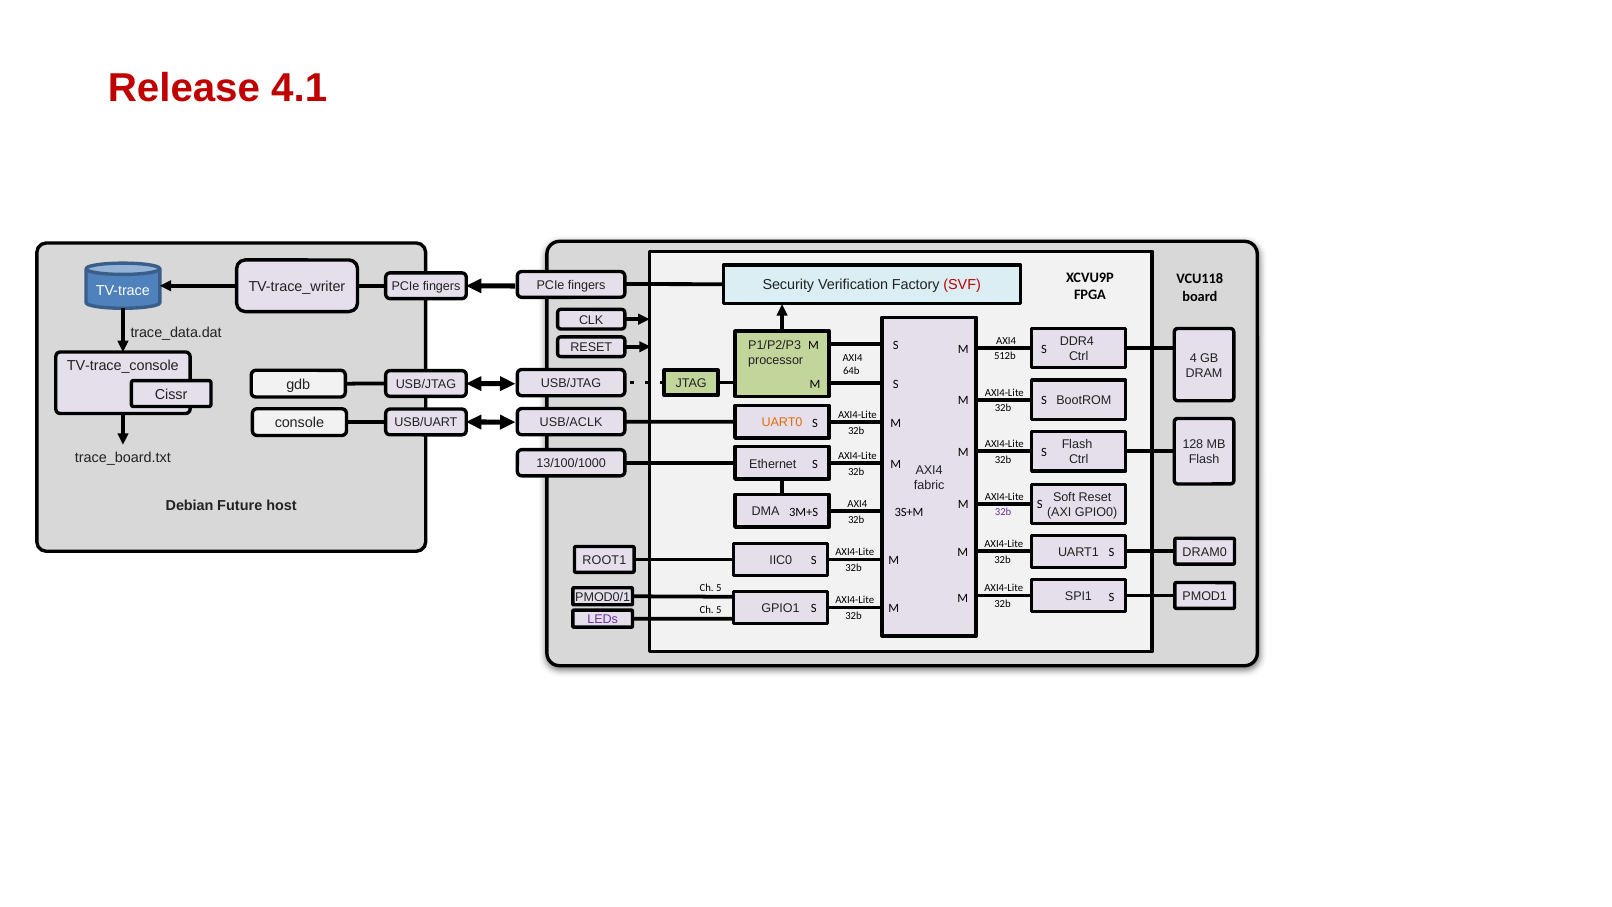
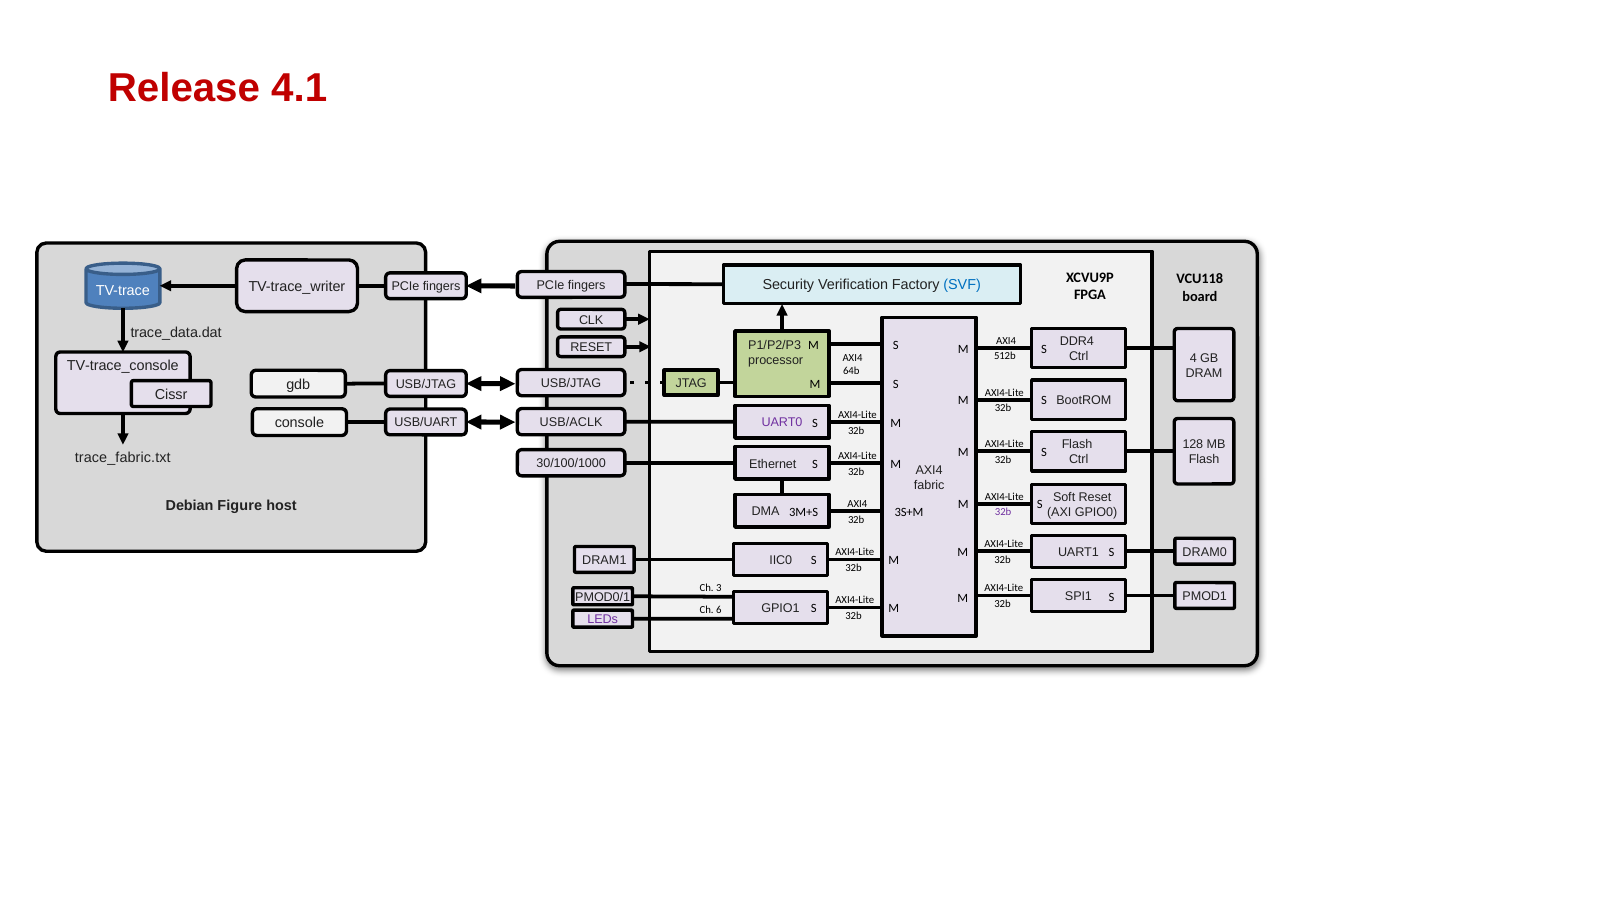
SVF colour: red -> blue (962, 285)
UART0 colour: orange -> purple (782, 423)
trace_board.txt: trace_board.txt -> trace_fabric.txt (123, 457)
13/100/1000: 13/100/1000 -> 30/100/1000 (571, 463)
Future: Future -> Figure (240, 505)
ROOT1: ROOT1 -> DRAM1 (604, 560)
5: 5 -> 3 (719, 588)
5: 5 -> 6 (719, 609)
